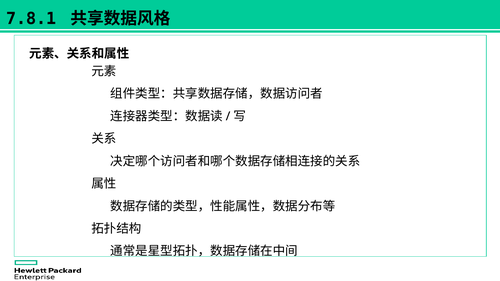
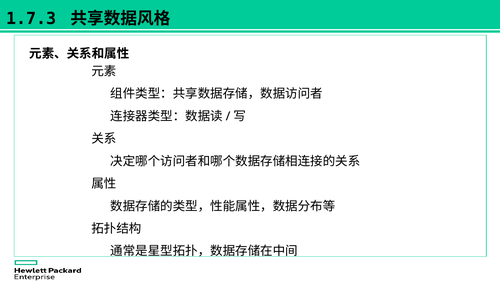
7.8.1: 7.8.1 -> 1.7.3 (31, 19)
